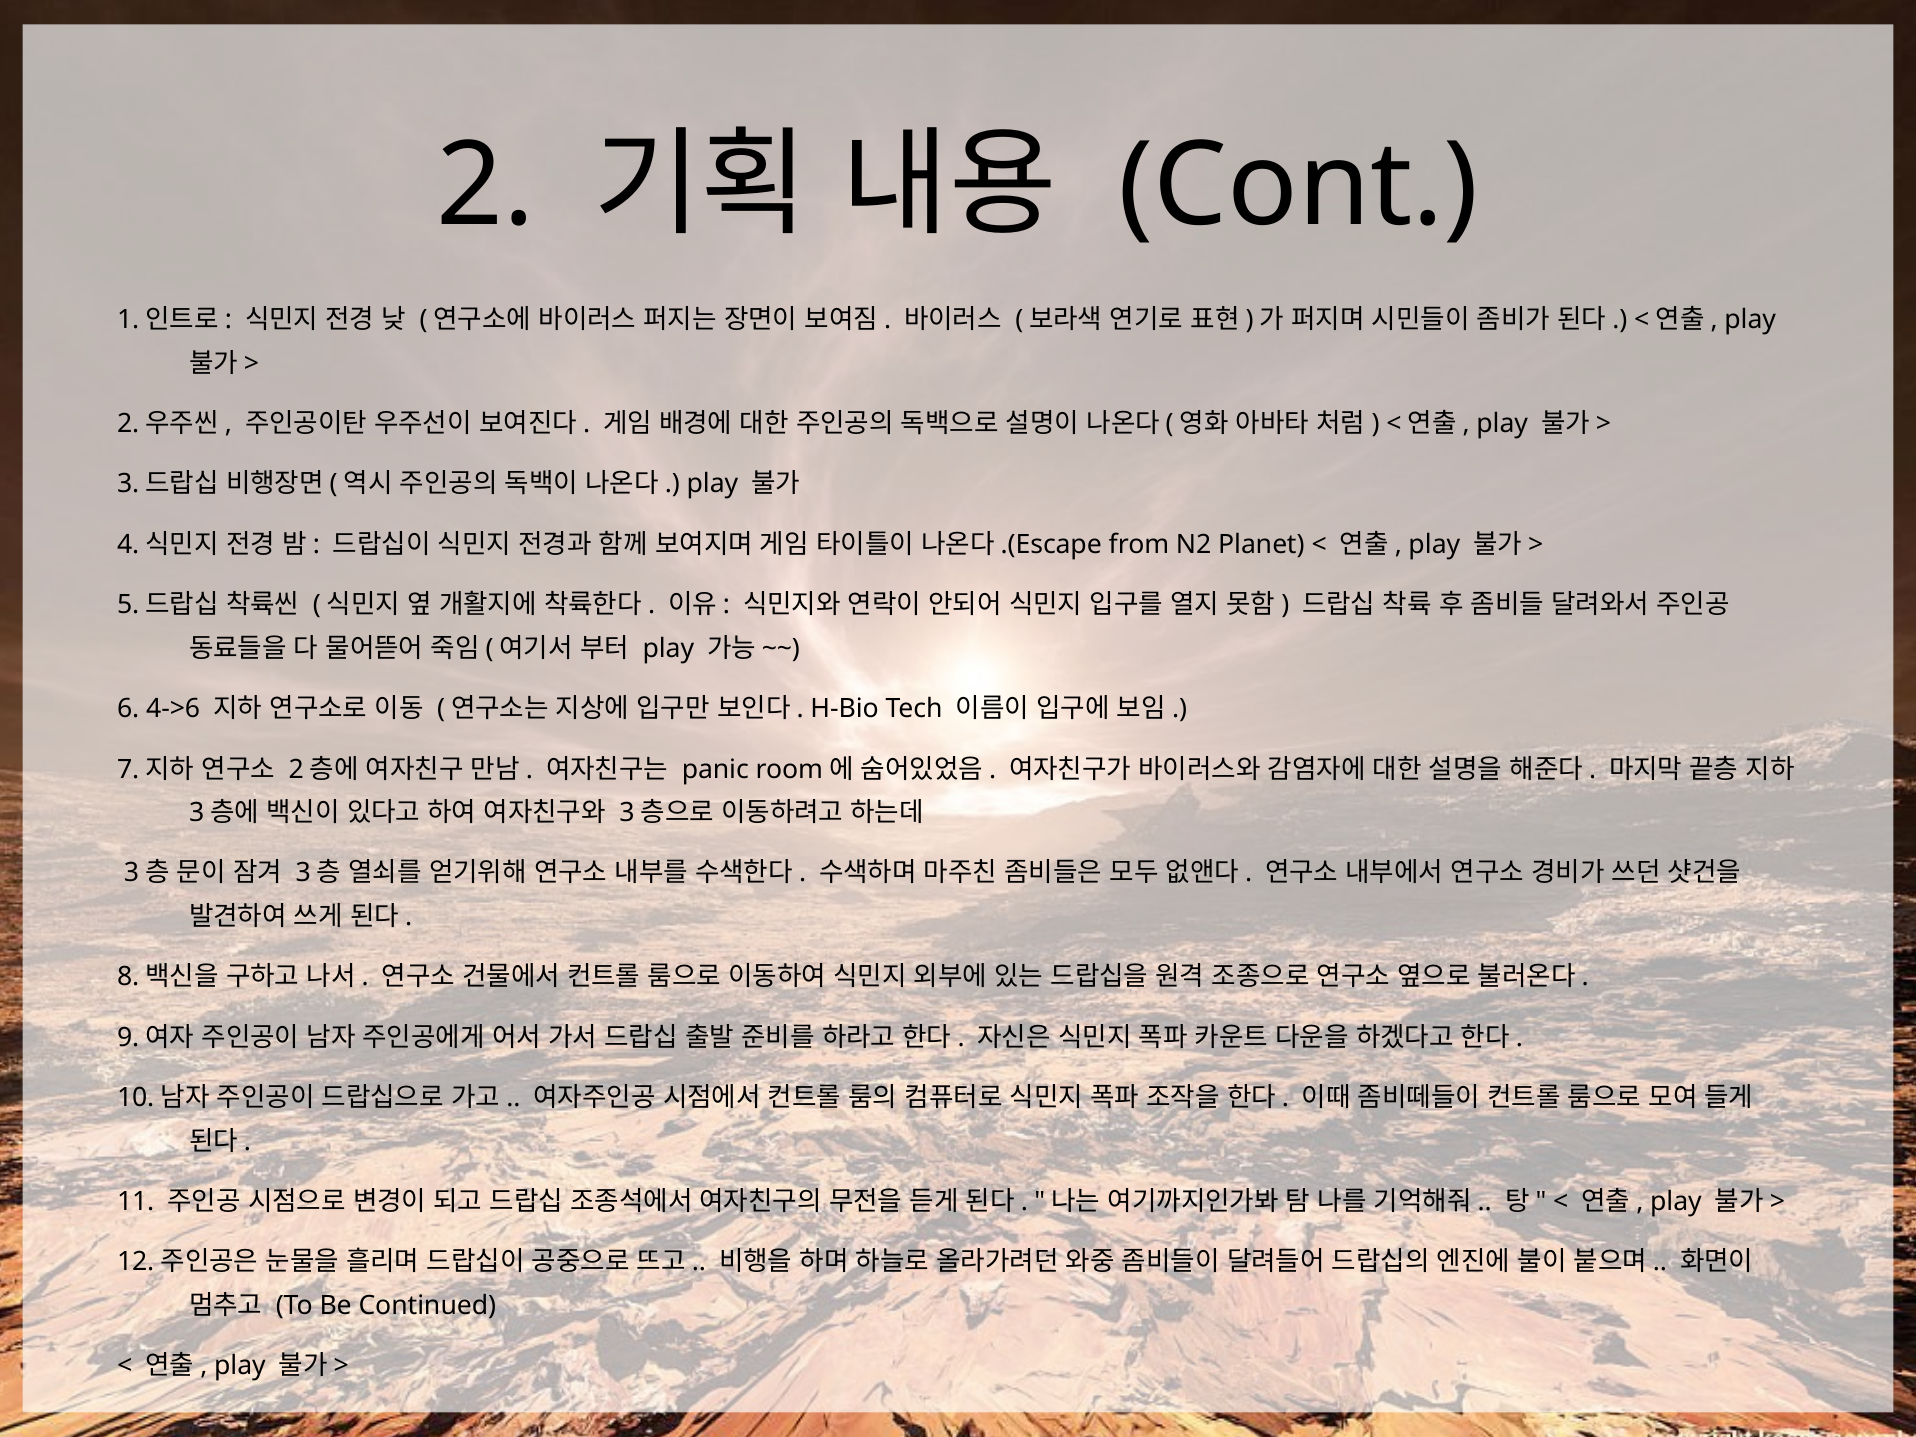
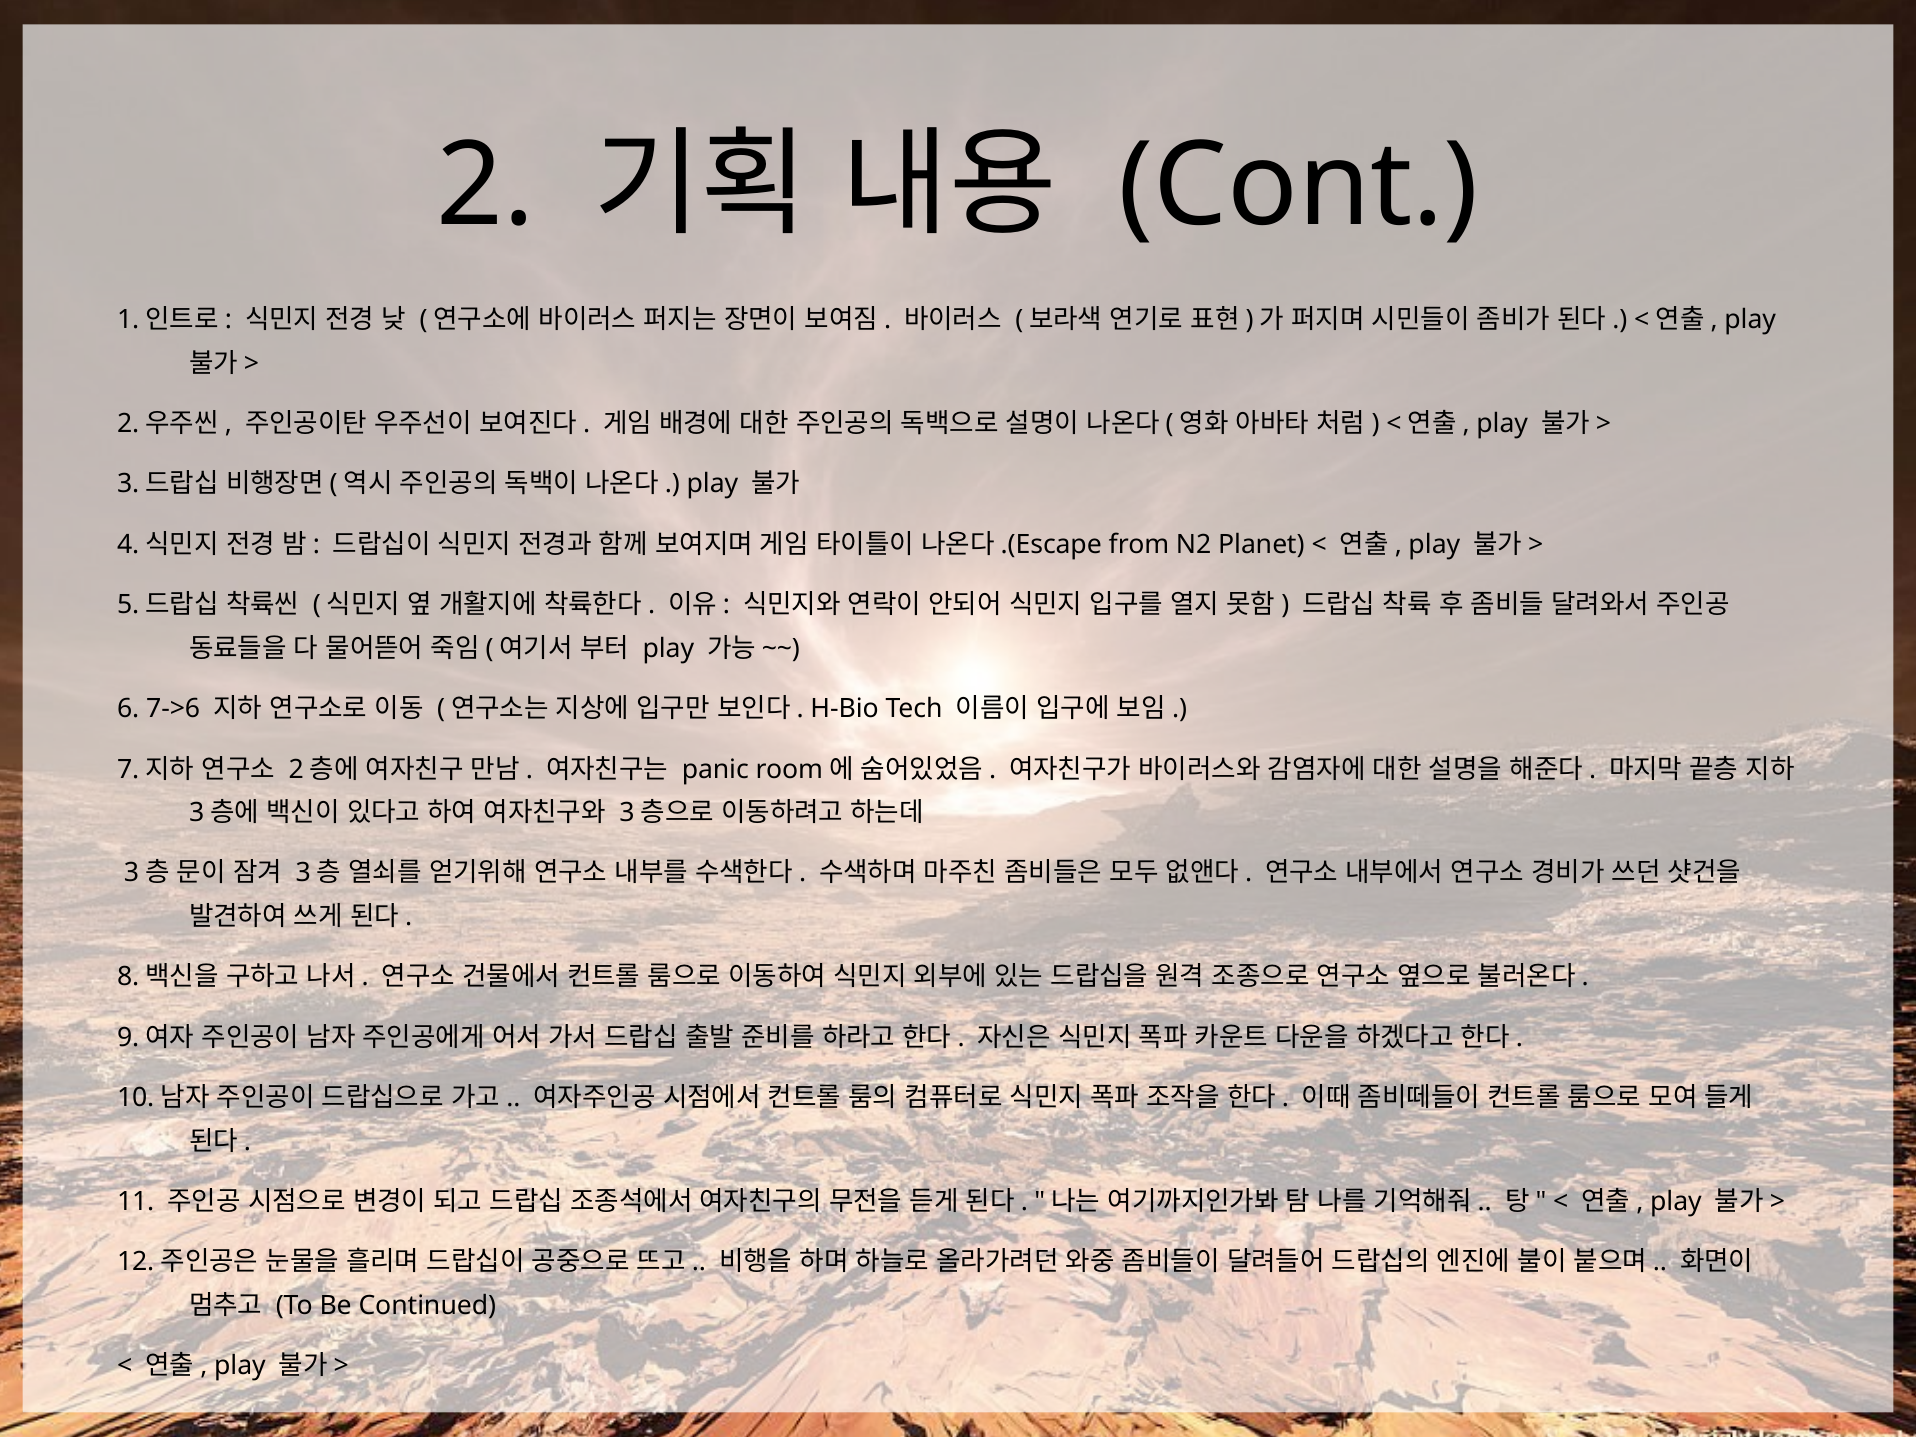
4->6: 4->6 -> 7->6 (173, 709)
